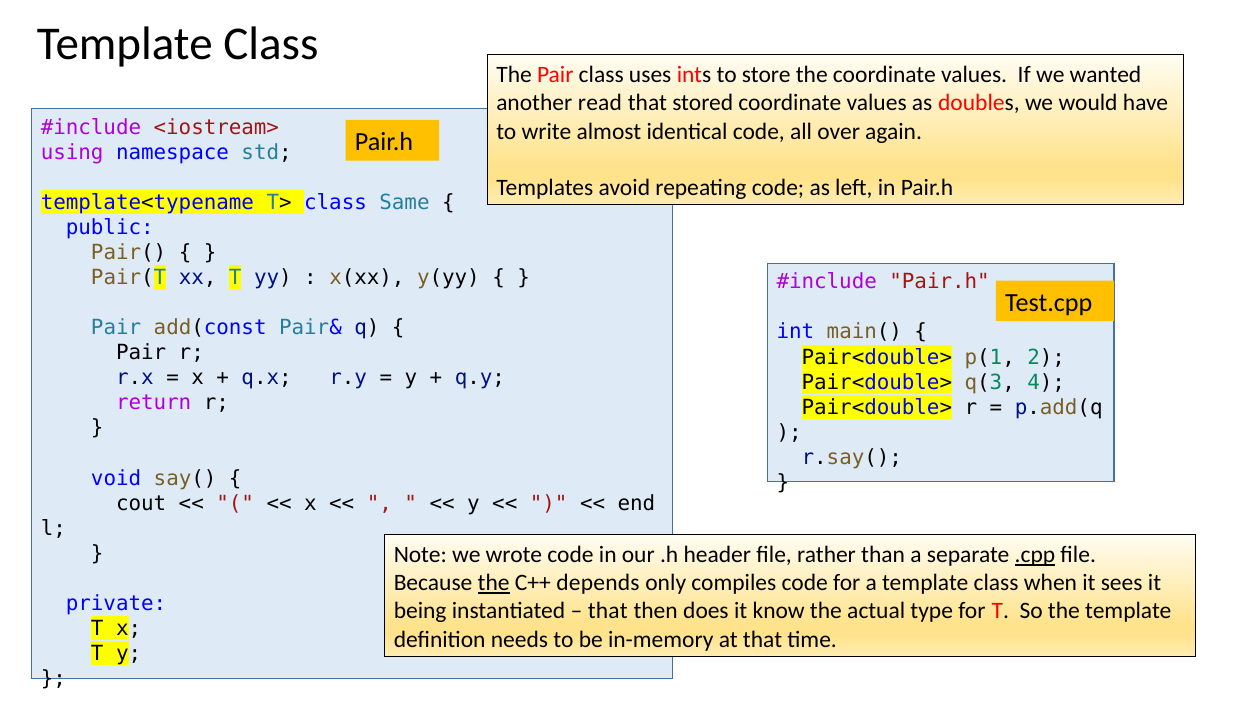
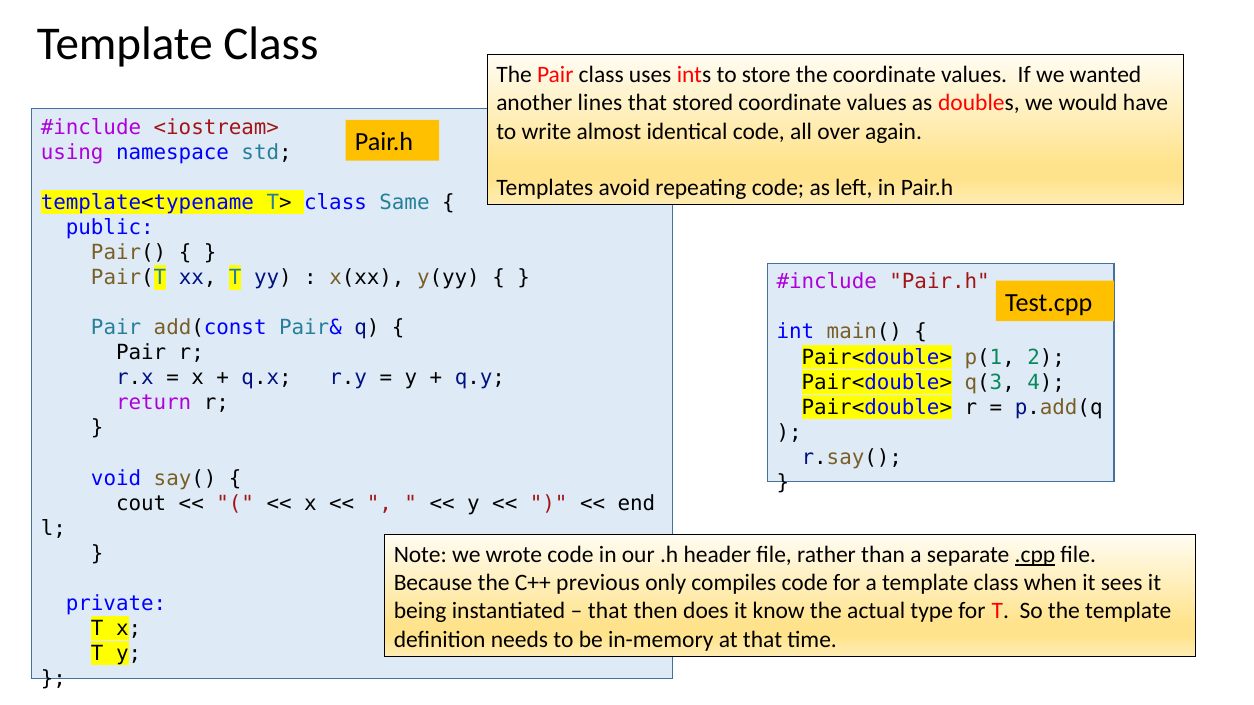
read: read -> lines (600, 103)
the underline: present -> none (494, 583)
depends: depends -> previous (598, 583)
